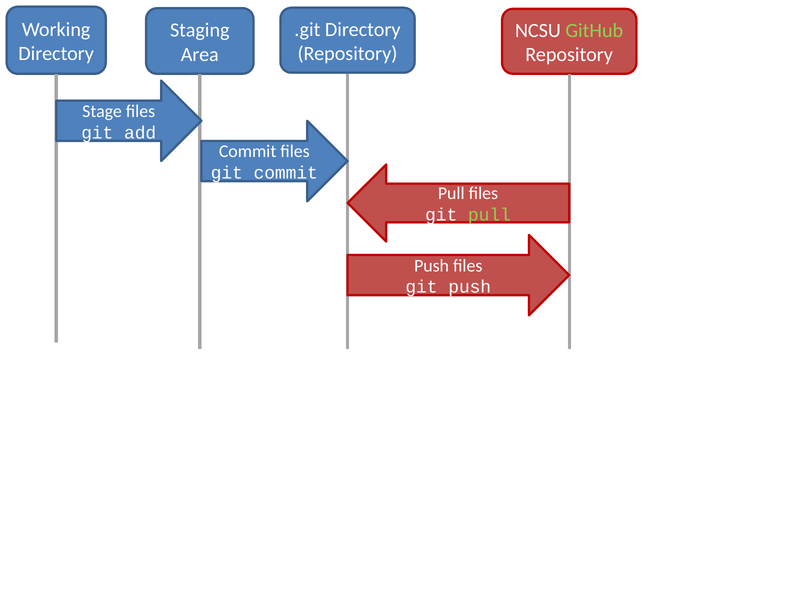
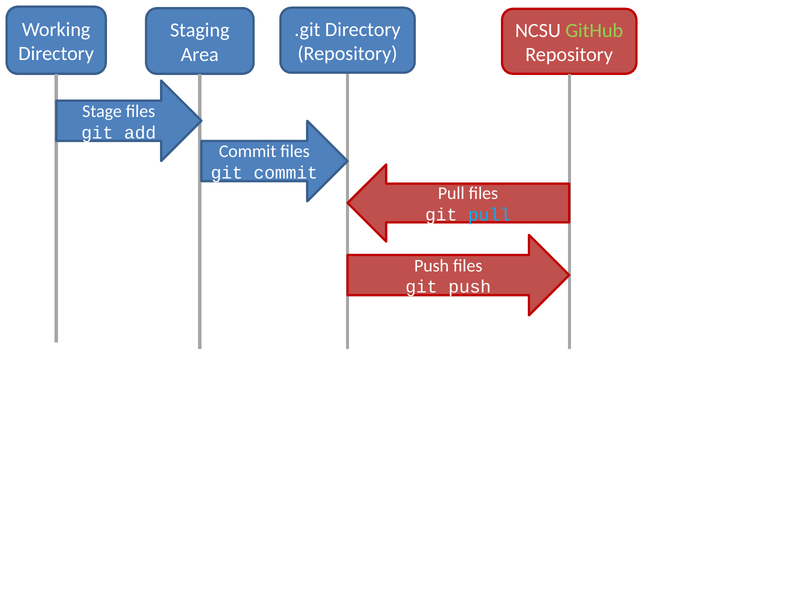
pull colour: light green -> light blue (489, 215)
